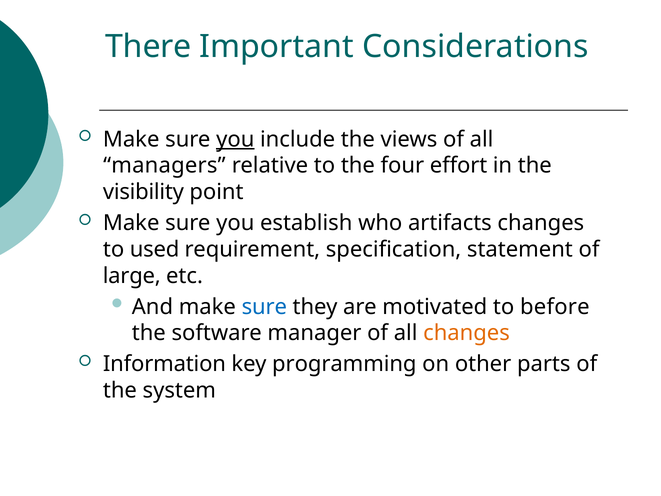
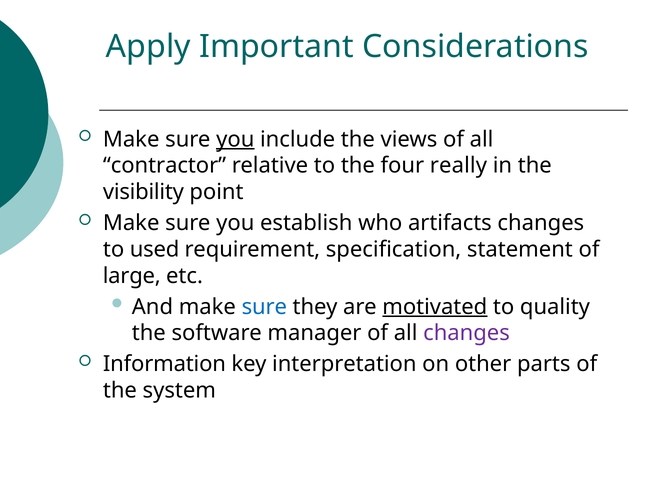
There: There -> Apply (148, 47)
managers: managers -> contractor (165, 166)
effort: effort -> really (458, 166)
motivated underline: none -> present (435, 307)
before: before -> quality (555, 307)
changes colour: orange -> purple (467, 333)
programming: programming -> interpretation (344, 364)
